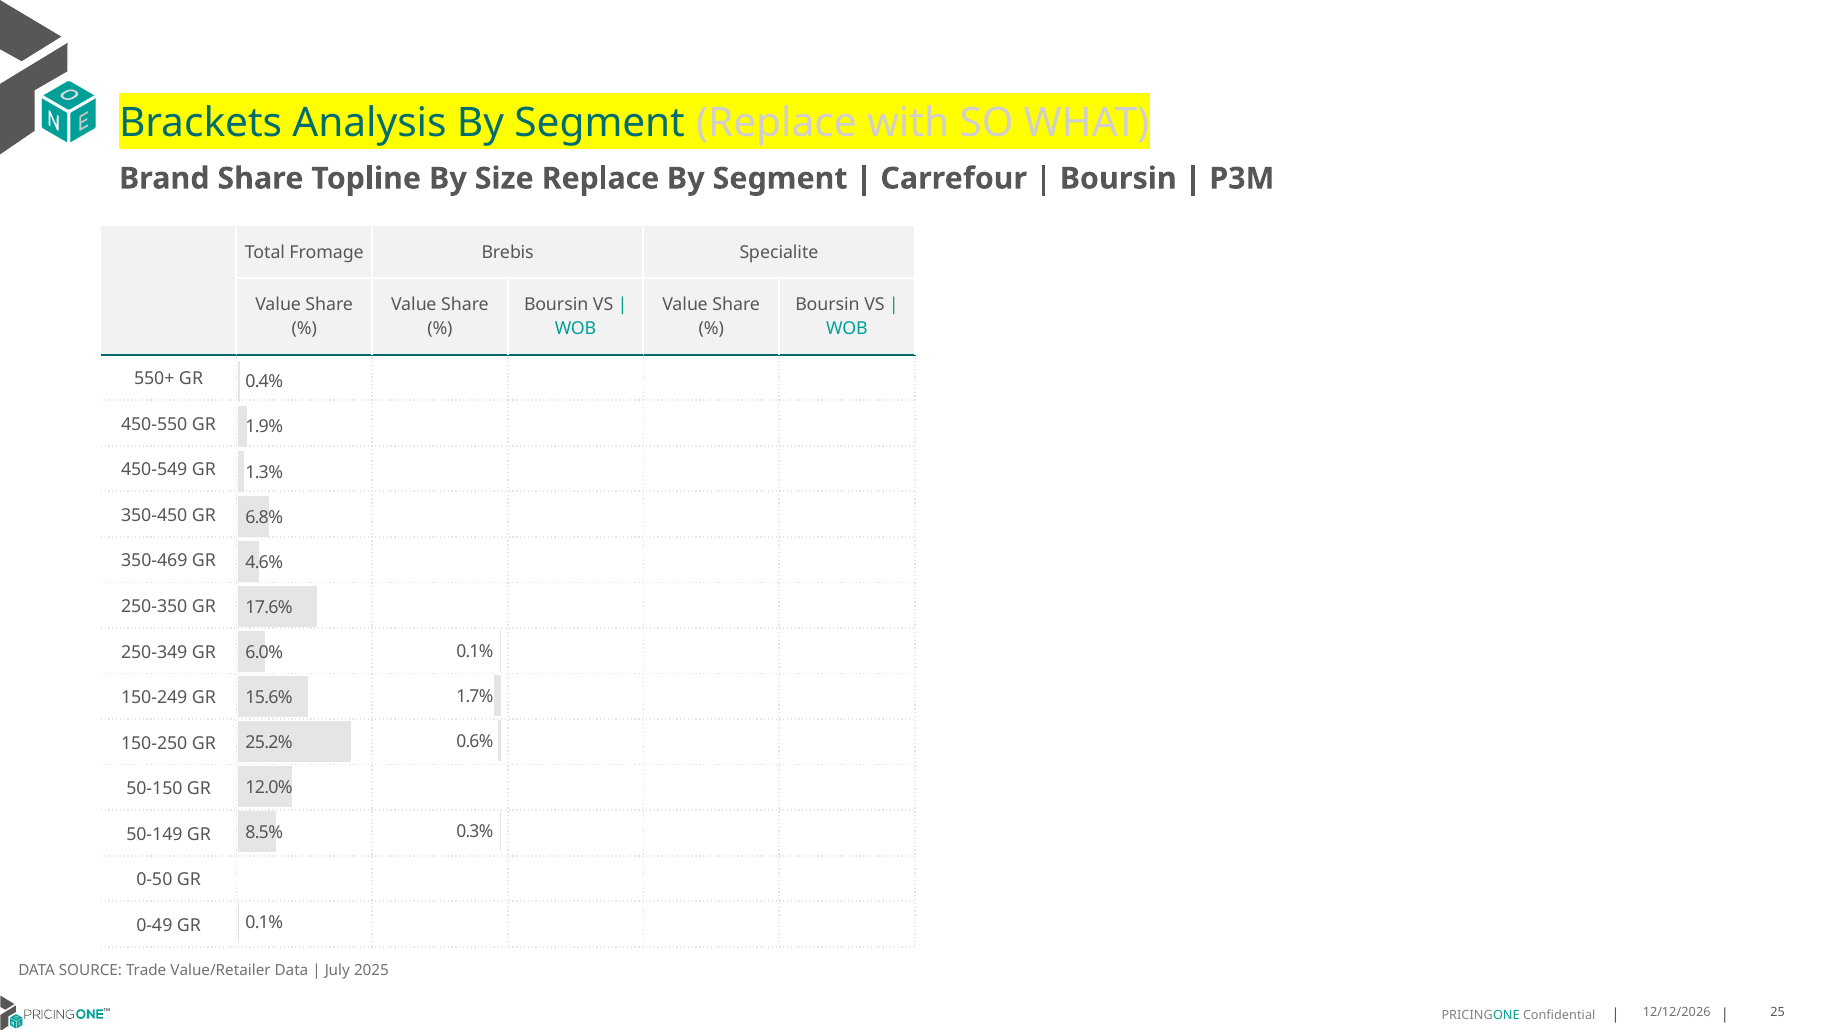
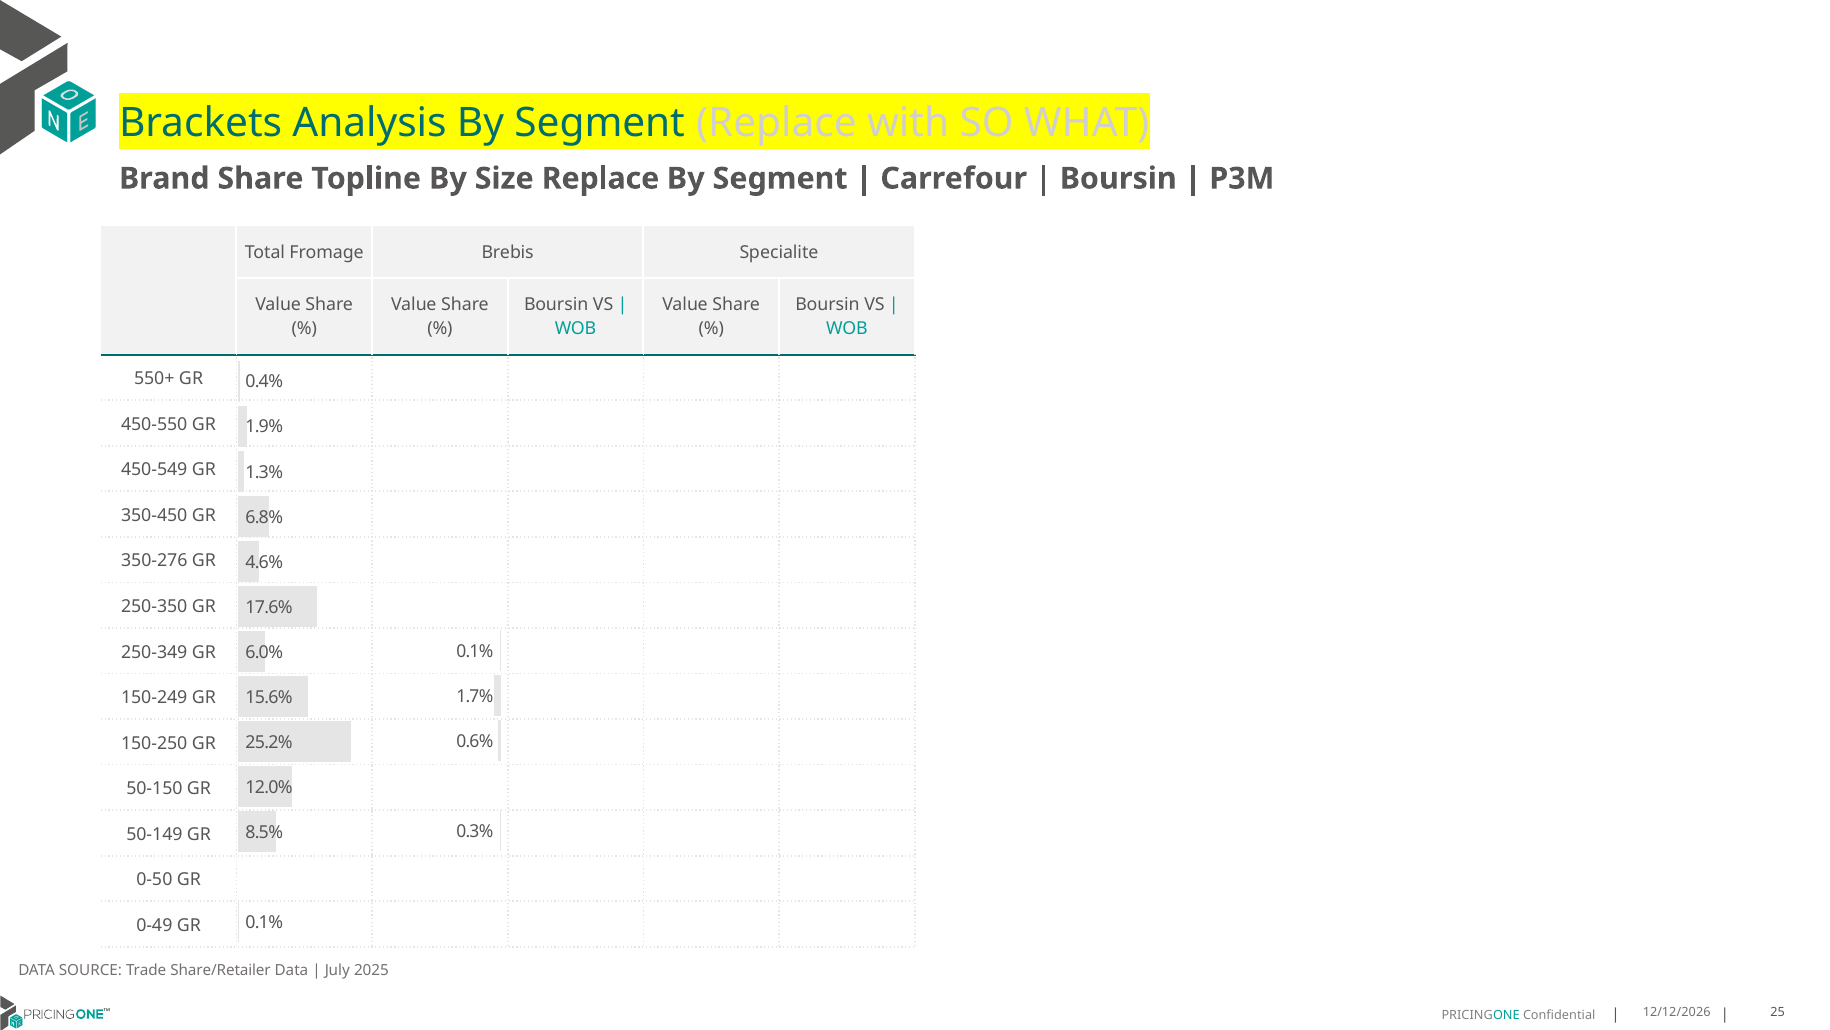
350-469: 350-469 -> 350-276 (154, 561)
Value/Retailer: Value/Retailer -> Share/Retailer (221, 970)
